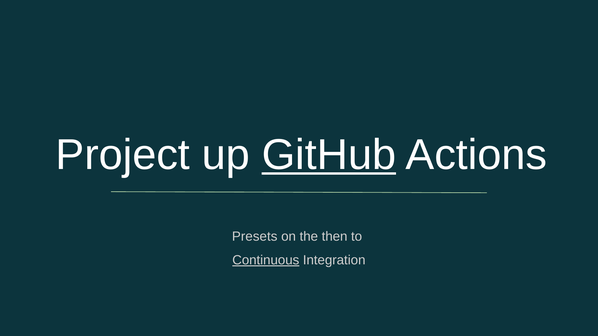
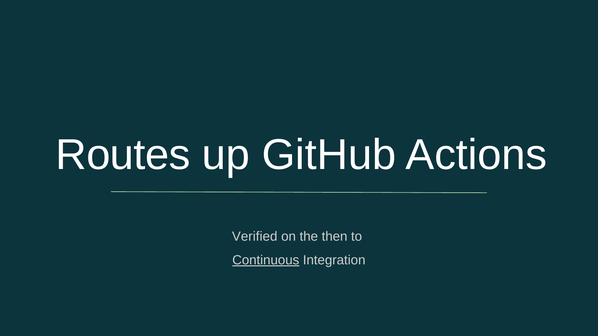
Project: Project -> Routes (123, 155)
GitHub underline: present -> none (329, 155)
Presets: Presets -> Verified (255, 237)
